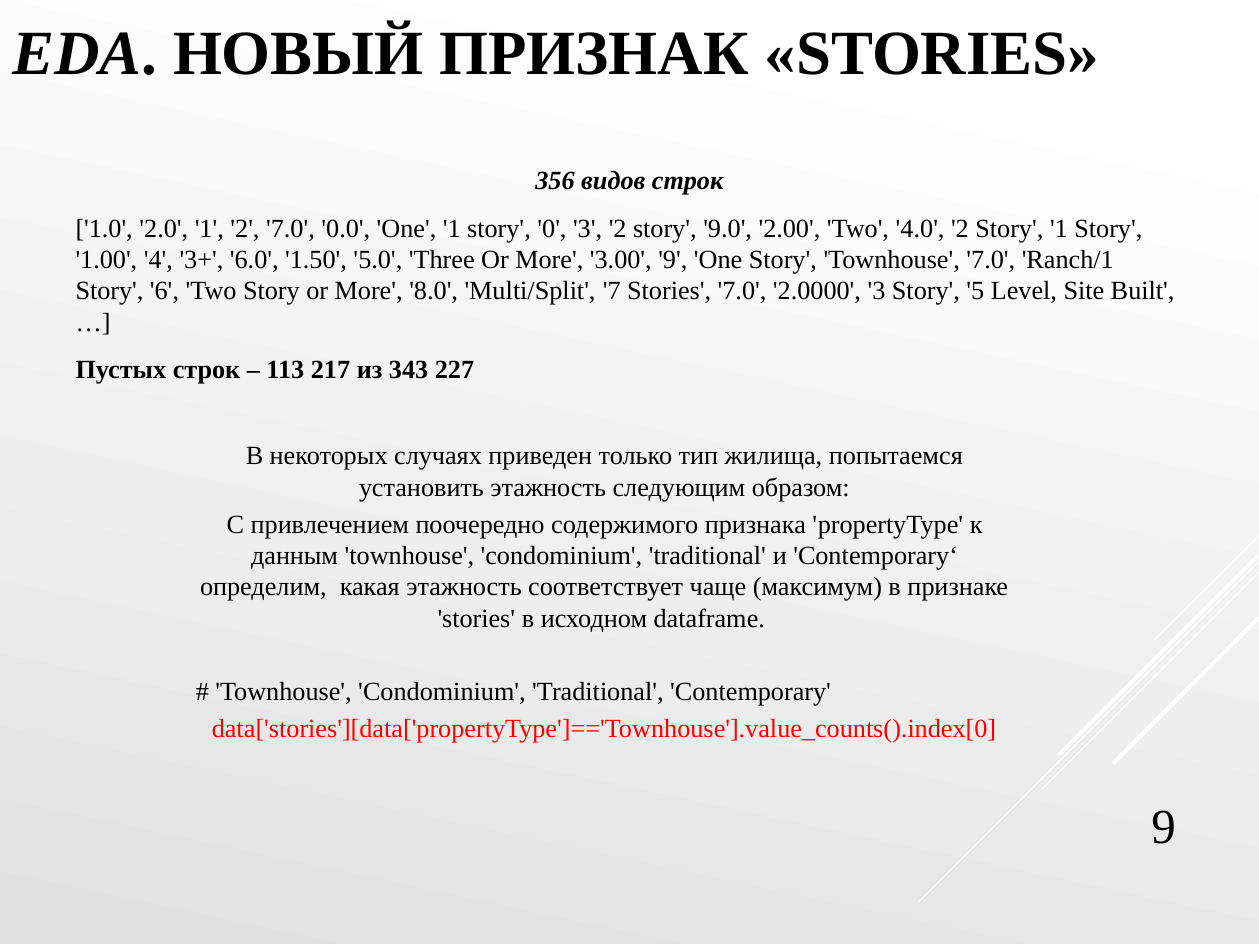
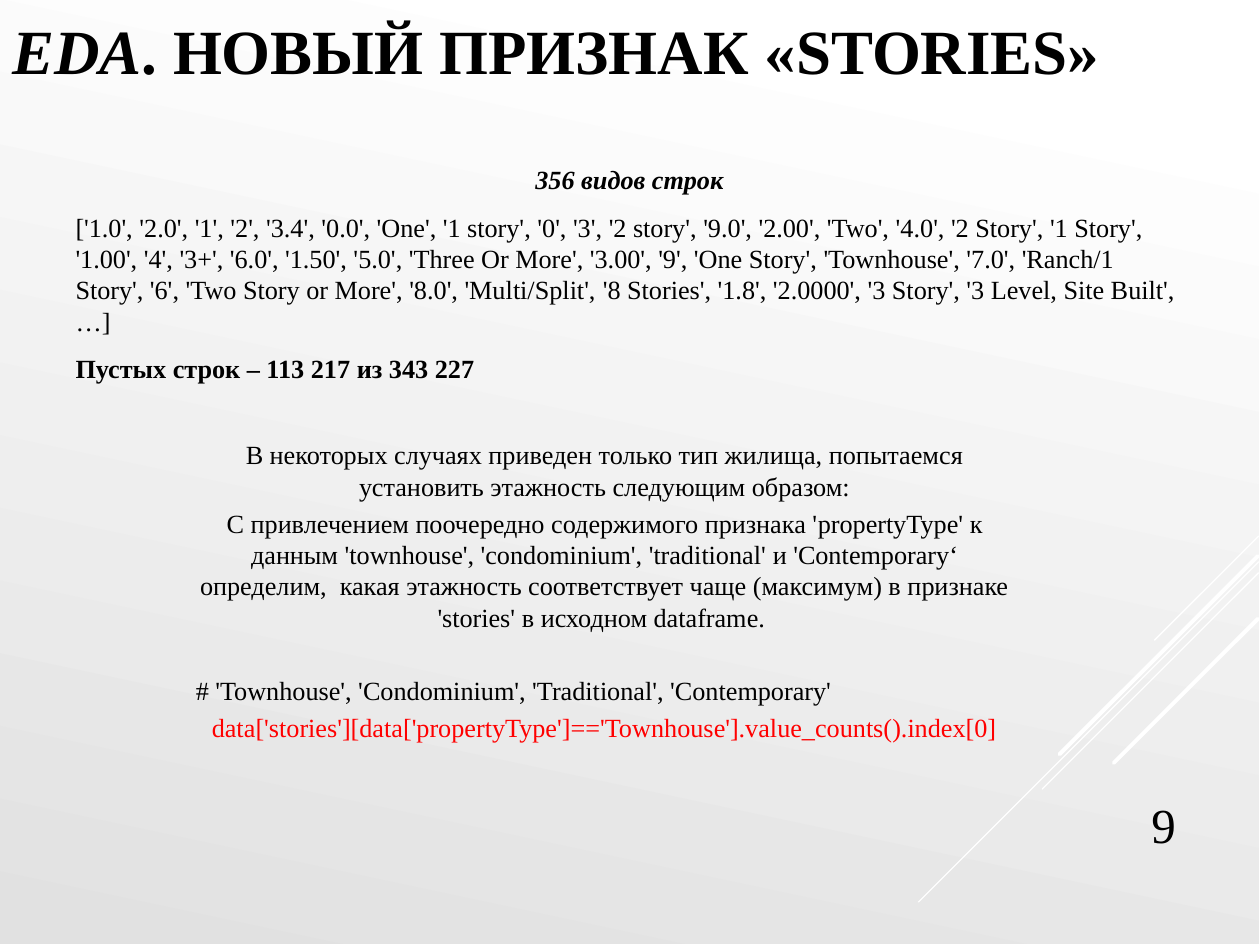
2 7.0: 7.0 -> 3.4 (290, 228)
7: 7 -> 8 (612, 291)
Stories 7.0: 7.0 -> 1.8 (742, 291)
Story 5: 5 -> 3 (975, 291)
